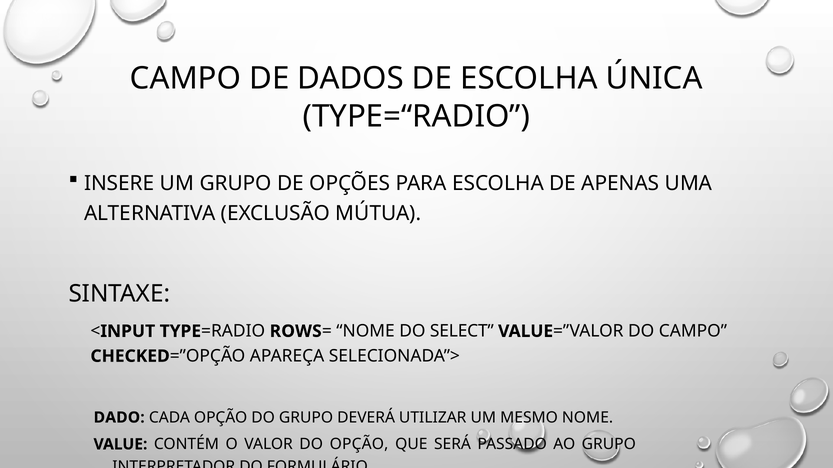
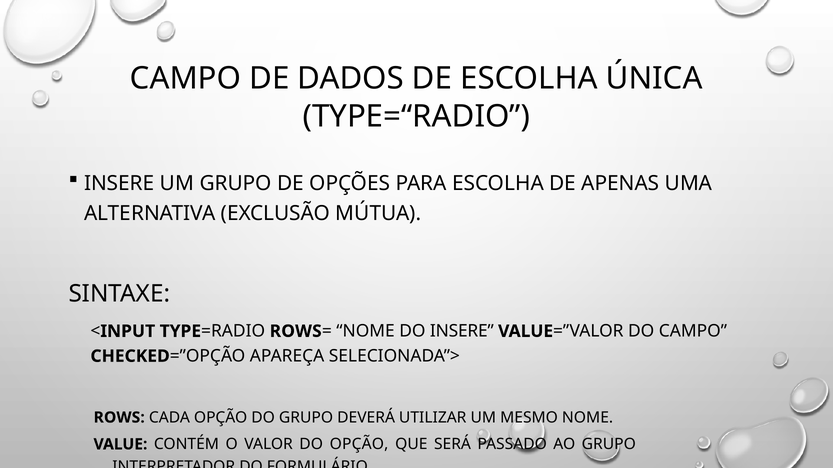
DO SELECT: SELECT -> INSERE (462, 332)
DADO: DADO -> ROWS (119, 418)
